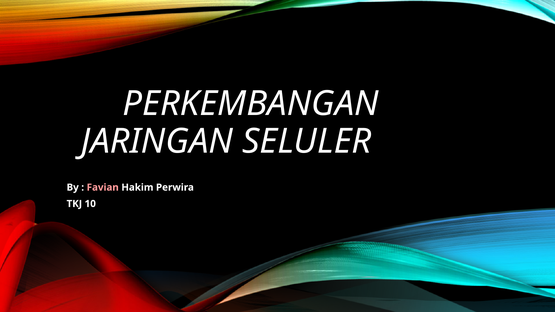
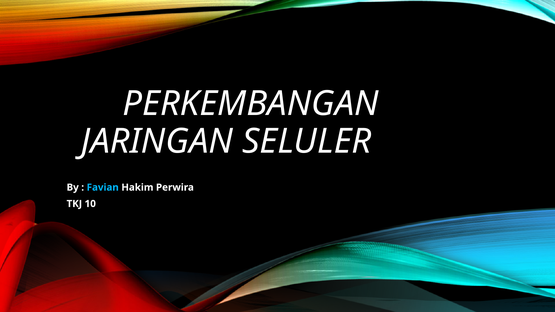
Favian colour: pink -> light blue (103, 187)
